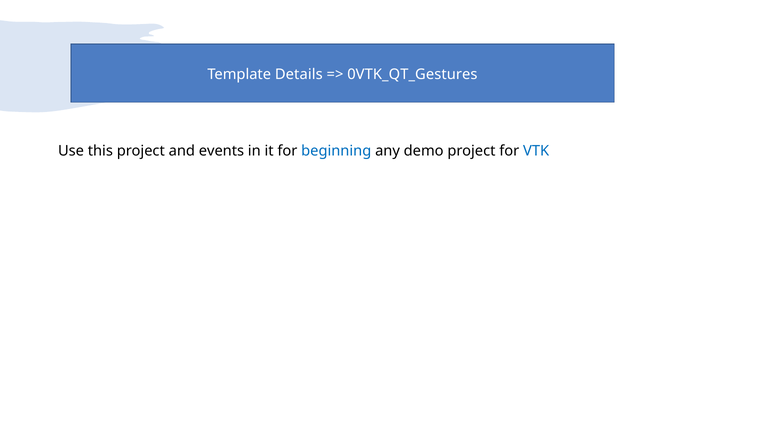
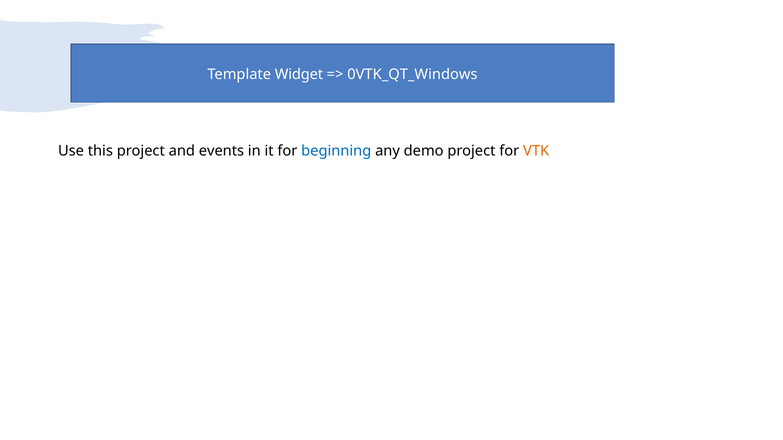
Details: Details -> Widget (299, 74)
0VTK_QT_Gestures: 0VTK_QT_Gestures -> 0VTK_QT_Windows (412, 74)
VTK colour: blue -> orange (536, 151)
